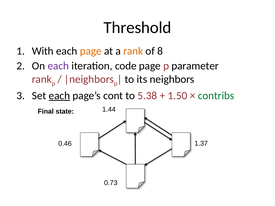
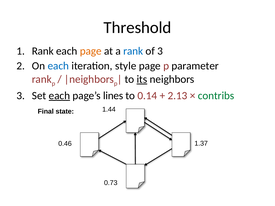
1 With: With -> Rank (43, 51)
rank colour: orange -> blue (133, 51)
of 8: 8 -> 3 (160, 51)
each colour: purple -> blue (58, 66)
code: code -> style (126, 66)
its underline: none -> present (142, 79)
cont: cont -> lines (113, 96)
5.38: 5.38 -> 0.14 (147, 96)
1.50: 1.50 -> 2.13 (178, 96)
